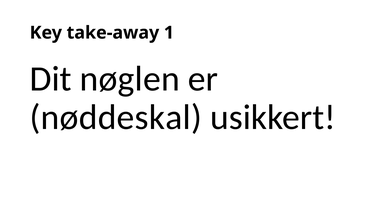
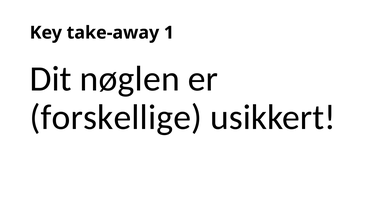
nøddeskal: nøddeskal -> forskellige (116, 117)
